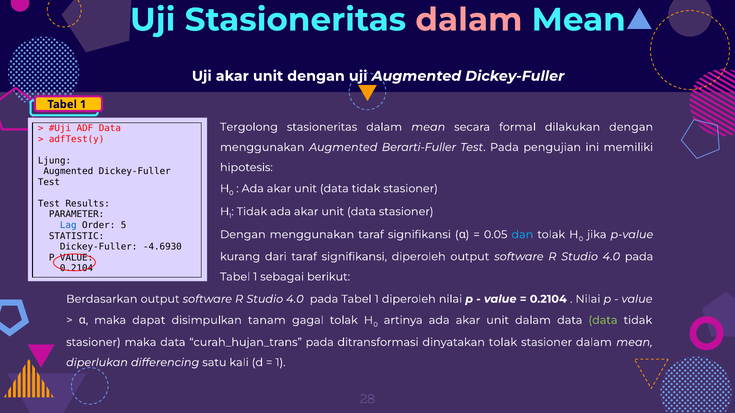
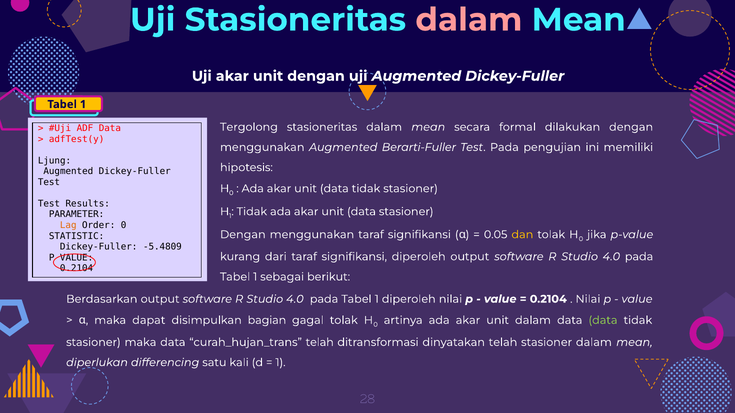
Lag colour: blue -> orange (68, 225)
Order 5: 5 -> 0 (124, 225)
dan colour: light blue -> yellow (522, 235)
-4.6930: -4.6930 -> -5.4809 (162, 247)
tanam: tanam -> bagian (267, 321)
curah_hujan_trans pada: pada -> telah (320, 343)
dinyatakan tolak: tolak -> telah (503, 343)
